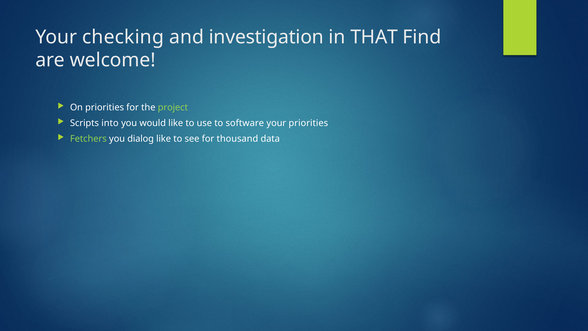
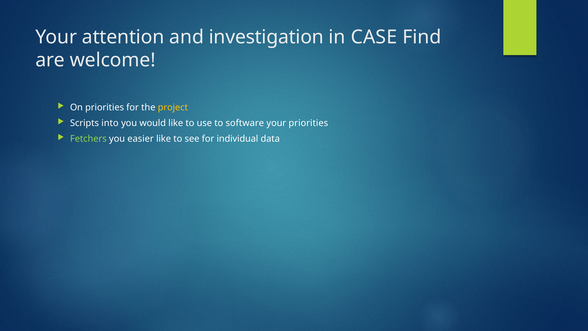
checking: checking -> attention (123, 37)
THAT: THAT -> CASE (374, 37)
project colour: light green -> yellow (173, 107)
dialog: dialog -> easier (141, 139)
thousand: thousand -> individual (237, 139)
